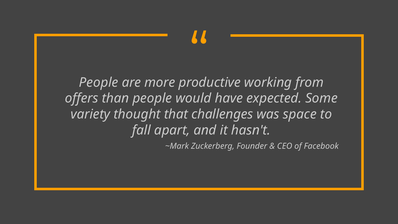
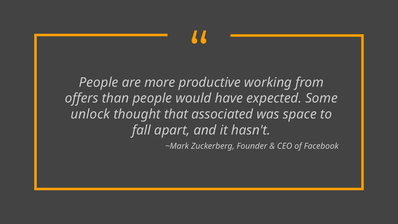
variety: variety -> unlock (90, 114)
challenges: challenges -> associated (222, 114)
